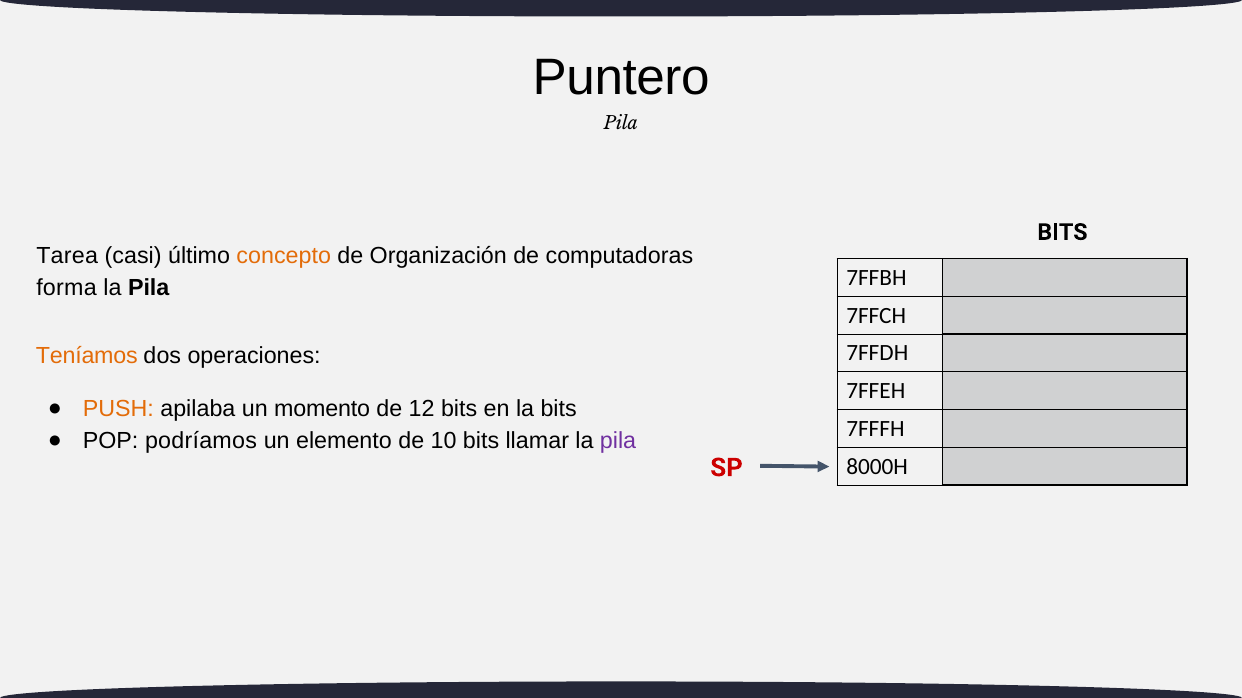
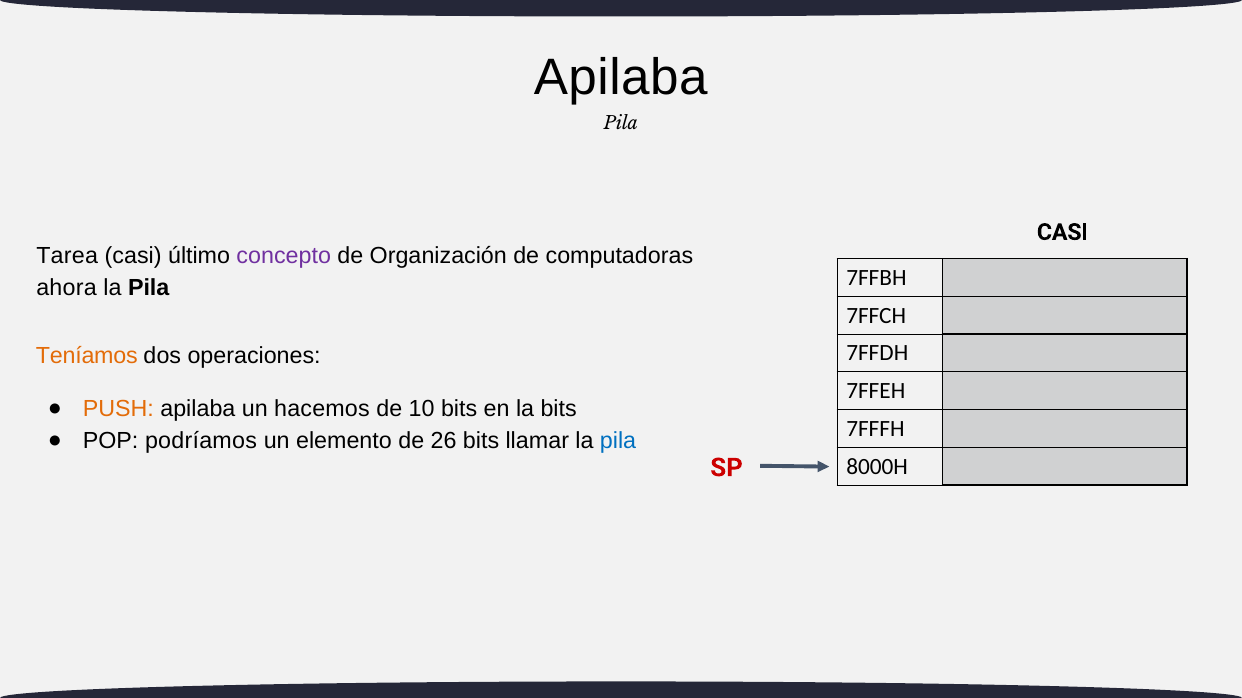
Puntero: Puntero -> Apilaba (621, 78)
BITS: BITS -> CASI (1063, 232)
concepto colour: orange -> purple (284, 256)
forma: forma -> ahora (66, 288)
momento: momento -> hacemos (322, 410)
12: 12 -> 10 (422, 410)
10: 10 -> 26 (444, 442)
pila colour: purple -> blue (618, 442)
